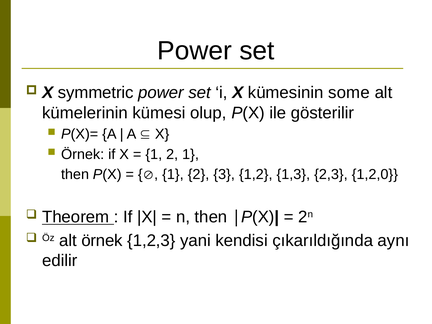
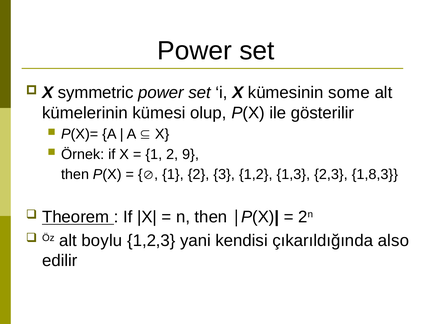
2 1: 1 -> 9 (191, 154)
1,2,0: 1,2,0 -> 1,8,3 (375, 175)
alt örnek: örnek -> boylu (102, 240)
aynı: aynı -> also (393, 240)
